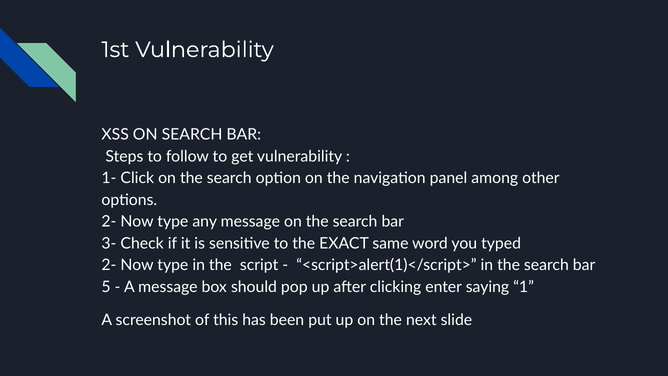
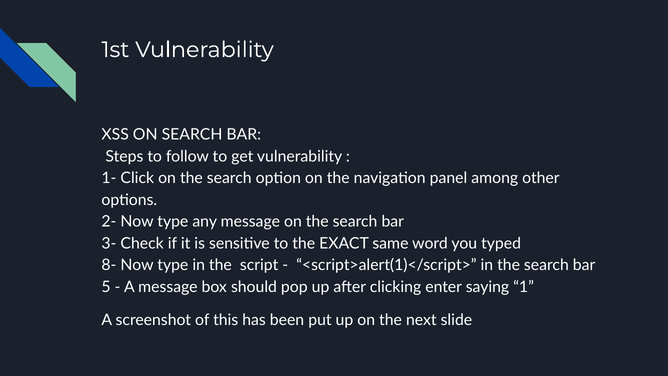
2-: 2- -> 8- (109, 265)
